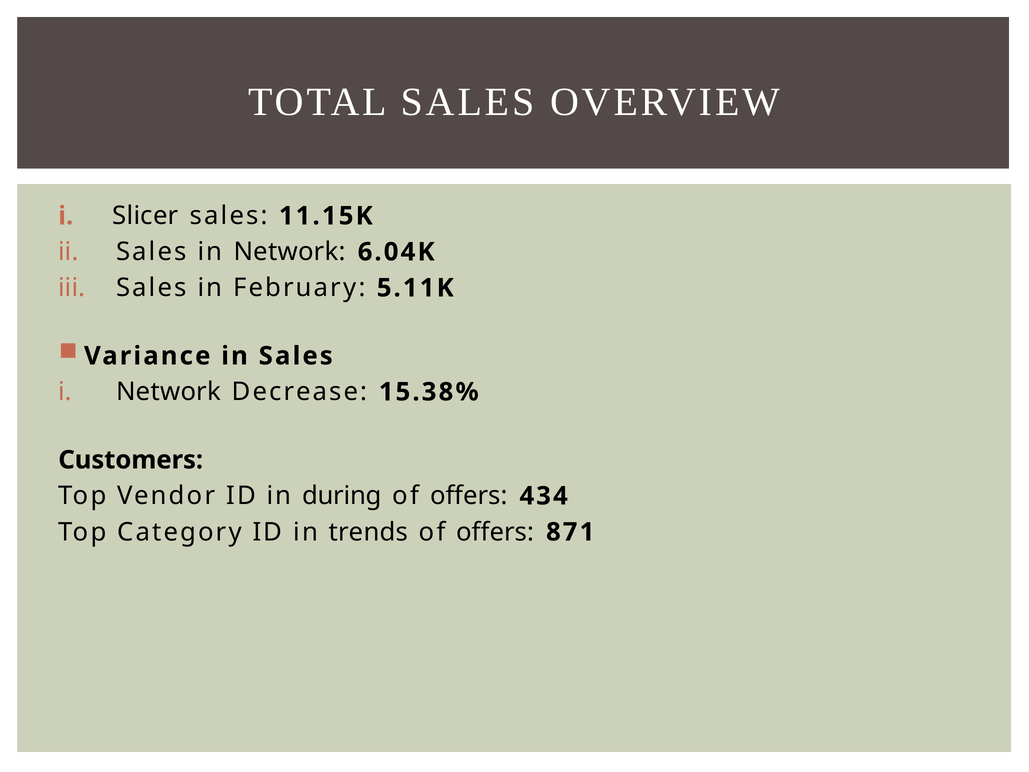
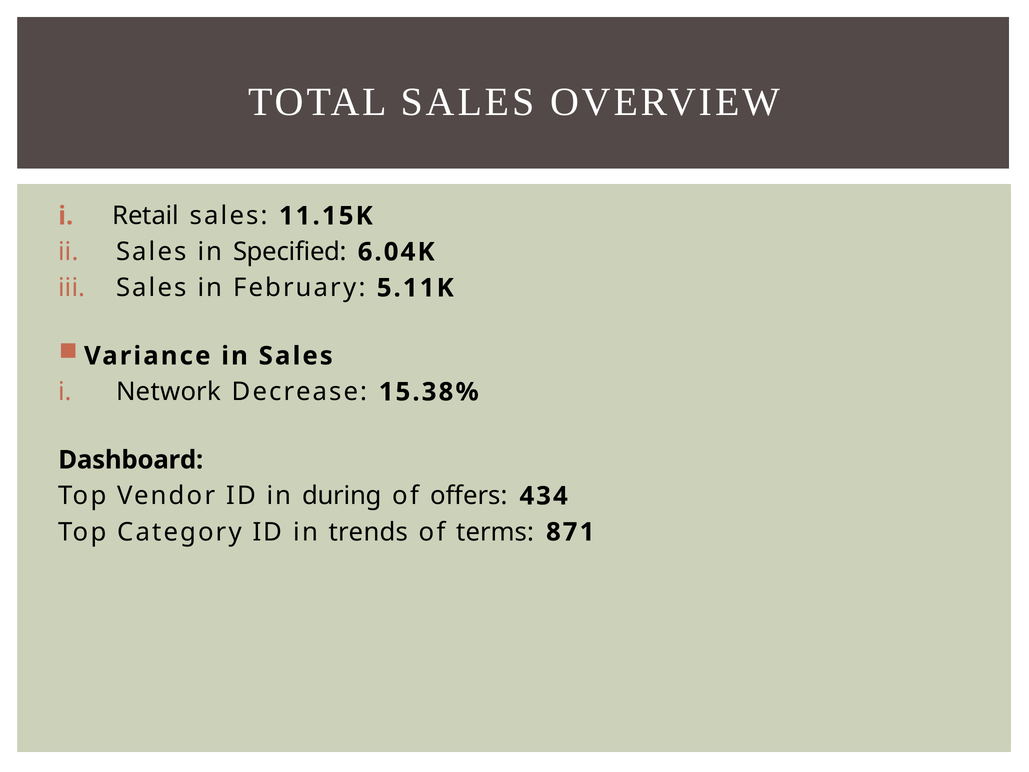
Slicer: Slicer -> Retail (146, 216)
in Network: Network -> Specified (290, 252)
Customers: Customers -> Dashboard (131, 460)
offers: offers -> terms (495, 532)
